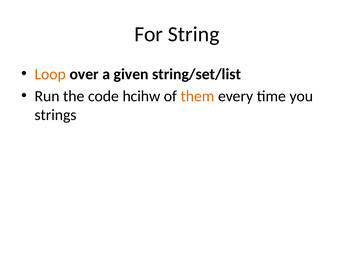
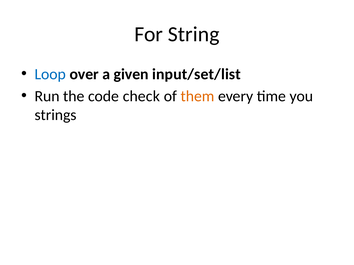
Loop colour: orange -> blue (50, 74)
string/set/list: string/set/list -> input/set/list (197, 74)
hcihw: hcihw -> check (141, 96)
